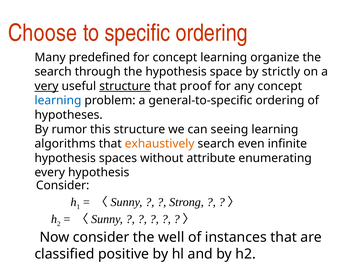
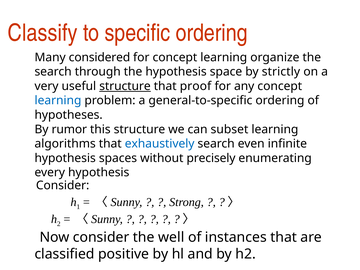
Choose: Choose -> Classify (43, 33)
predefined: predefined -> considered (99, 57)
very underline: present -> none (47, 86)
seeing: seeing -> subset (229, 129)
exhaustively colour: orange -> blue (160, 144)
attribute: attribute -> precisely (211, 158)
